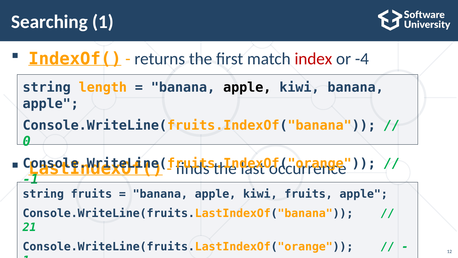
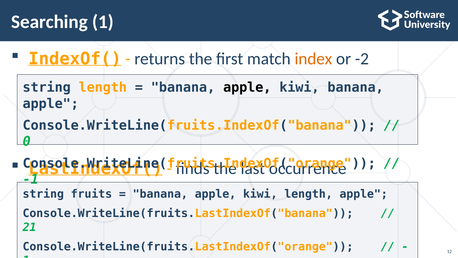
index colour: red -> orange (313, 59)
-4: -4 -> -2 (362, 59)
kiwi fruits: fruits -> length (308, 194)
